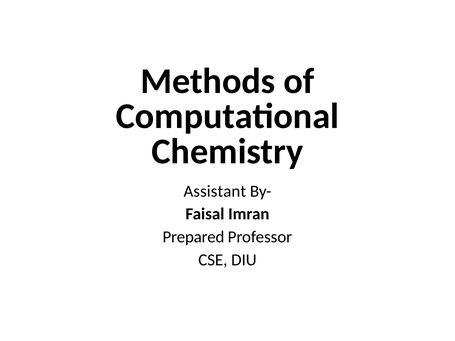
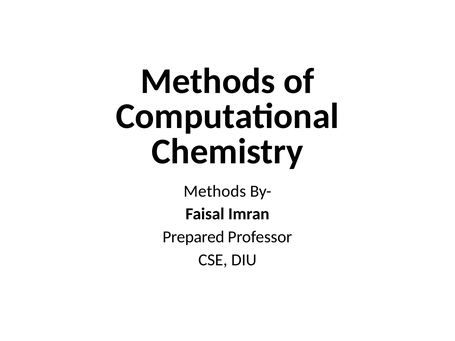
Assistant: Assistant -> Methods (215, 191)
